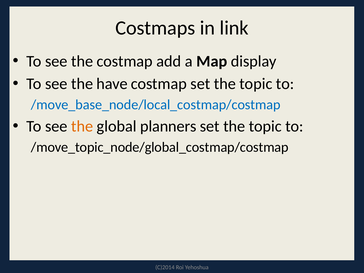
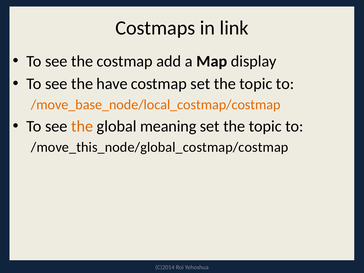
/move_base_node/local_costmap/costmap colour: blue -> orange (156, 105)
planners: planners -> meaning (168, 126)
/move_topic_node/global_costmap/costmap: /move_topic_node/global_costmap/costmap -> /move_this_node/global_costmap/costmap (160, 147)
